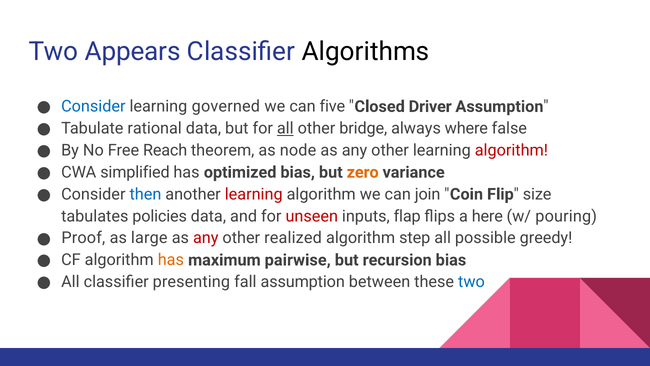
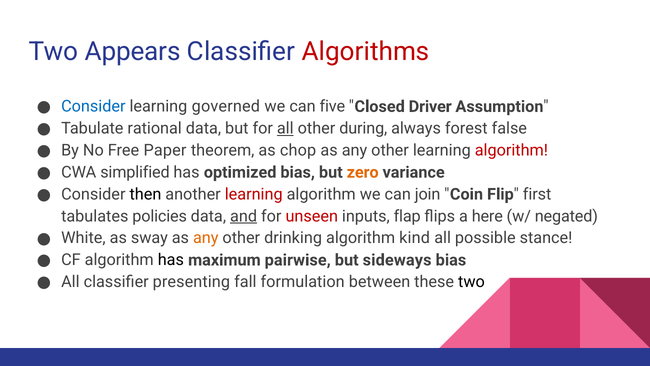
Algorithms colour: black -> red (366, 51)
bridge: bridge -> during (363, 128)
where: where -> forest (466, 128)
Reach: Reach -> Paper (165, 150)
node: node -> chop (298, 150)
then colour: blue -> black (145, 194)
size: size -> first (537, 194)
and underline: none -> present (244, 216)
pouring: pouring -> negated (566, 216)
Proof: Proof -> White (83, 238)
large: large -> sway (149, 238)
any colour: red -> orange (206, 238)
realized: realized -> drinking (293, 238)
step: step -> kind (415, 238)
greedy: greedy -> stance (546, 238)
has colour: orange -> black (171, 260)
recursion: recursion -> sideways (397, 260)
fall assumption: assumption -> formulation (303, 282)
two colour: blue -> black (471, 282)
